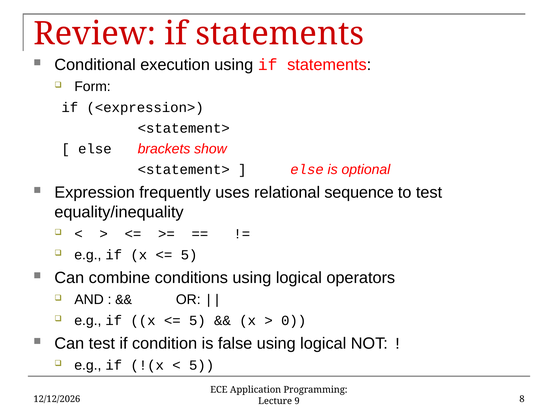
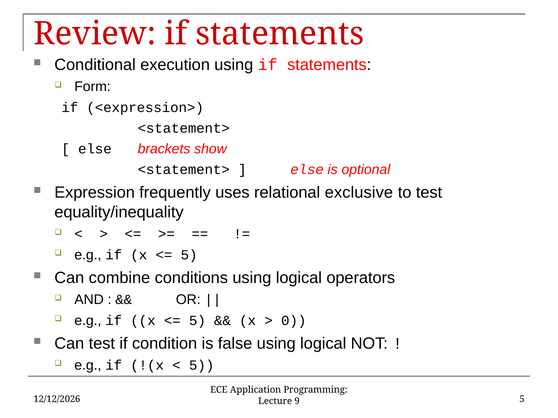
sequence: sequence -> exclusive (359, 193)
9 8: 8 -> 5 (522, 400)
